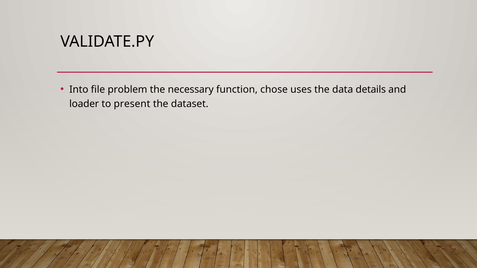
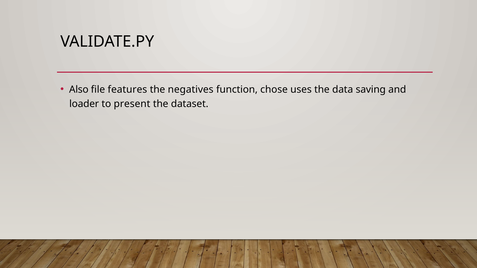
Into: Into -> Also (79, 90)
problem: problem -> features (127, 90)
necessary: necessary -> negatives (191, 90)
details: details -> saving (371, 90)
